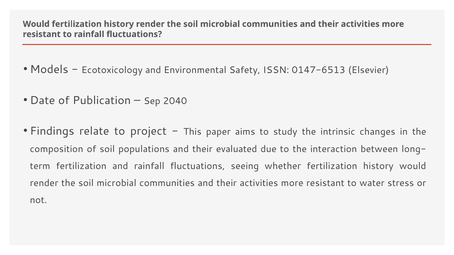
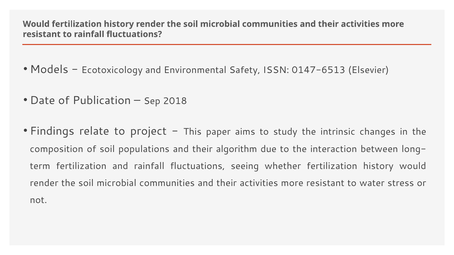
2040: 2040 -> 2018 (175, 101)
evaluated: evaluated -> algorithm (237, 149)
